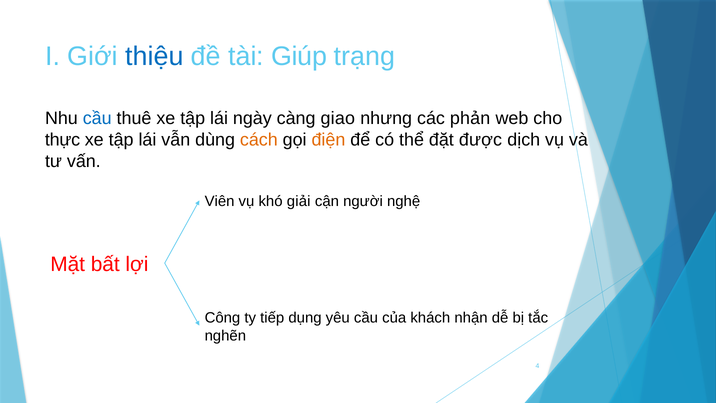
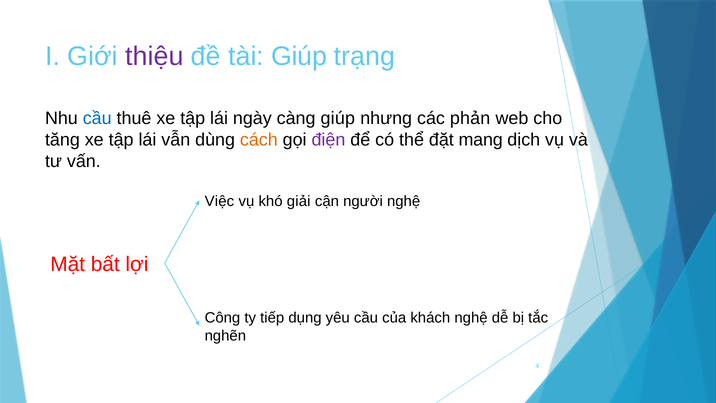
thiệu colour: blue -> purple (154, 56)
càng giao: giao -> giúp (338, 118)
thực: thực -> tăng (62, 140)
điện colour: orange -> purple (328, 140)
được: được -> mang (481, 140)
Viên: Viên -> Việc (219, 201)
khách nhận: nhận -> nghệ (471, 317)
